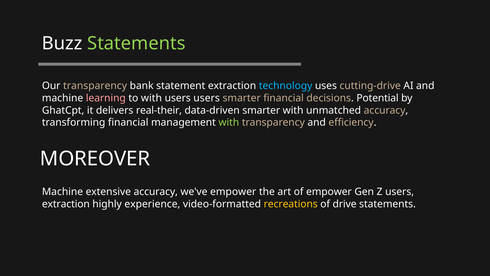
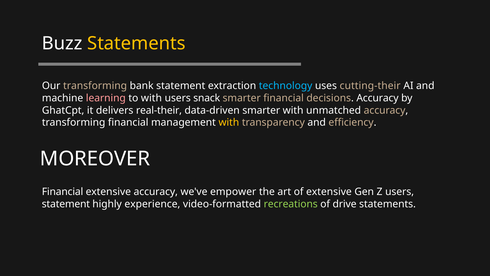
Statements colour: light green -> yellow (136, 43)
Our transparency: transparency -> transforming (95, 86)
cutting-drive: cutting-drive -> cutting-their (370, 86)
users users: users -> snack (207, 98)
decisions Potential: Potential -> Accuracy (378, 98)
with colour: light green -> yellow (229, 122)
Machine: Machine -> Financial (63, 192)
of empower: empower -> extensive (329, 192)
extraction: extraction -> statement (66, 204)
recreations colour: yellow -> light green (291, 204)
